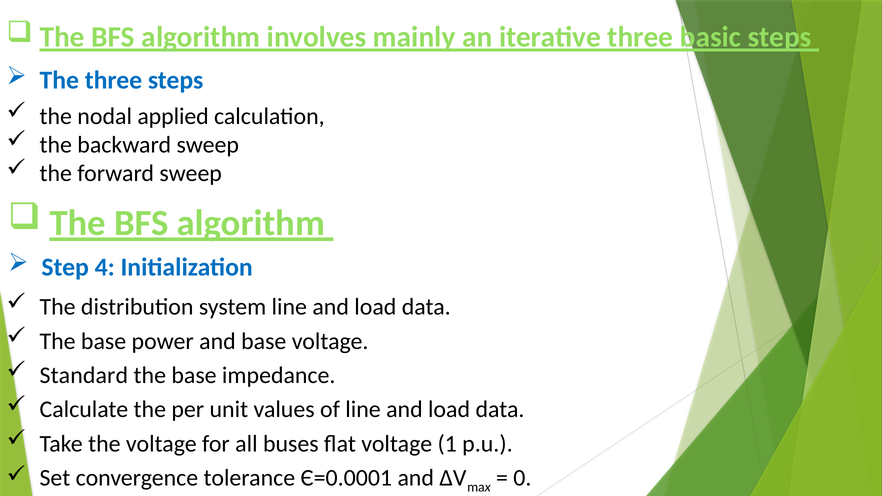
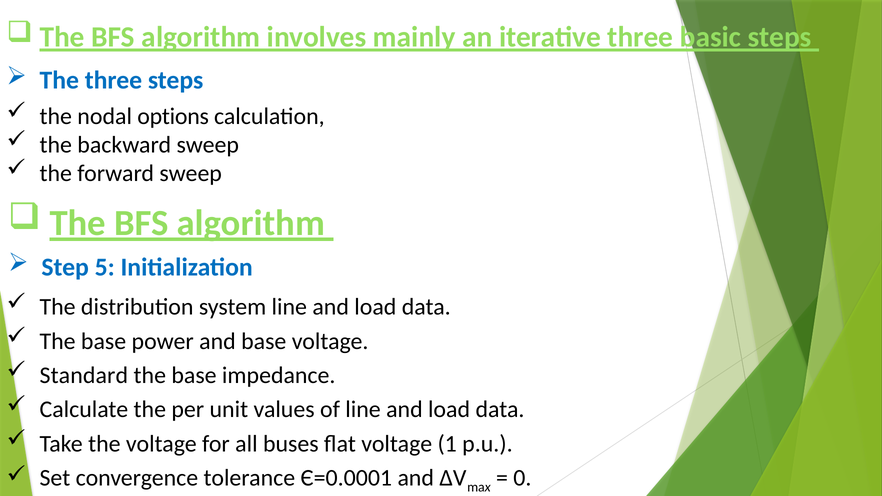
applied: applied -> options (173, 116)
4: 4 -> 5 (105, 267)
